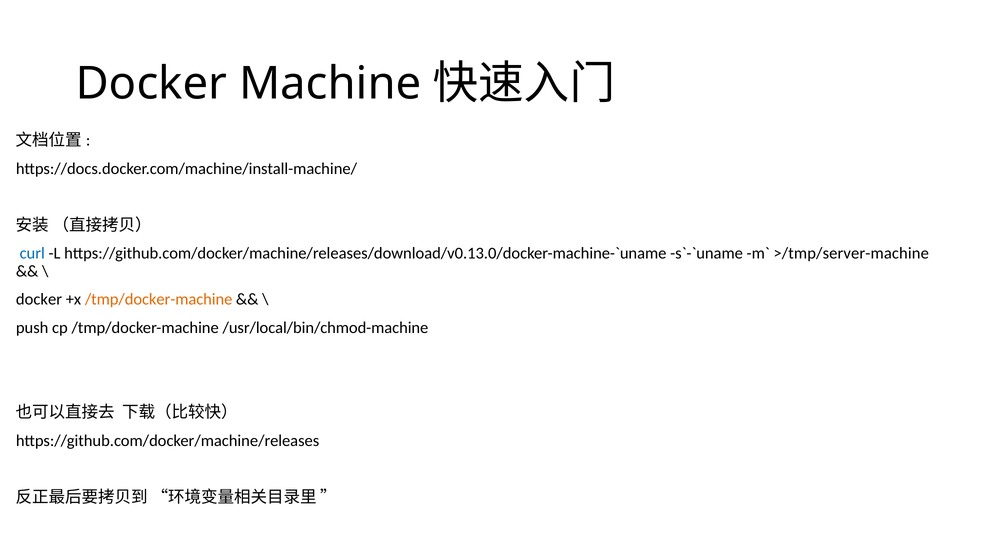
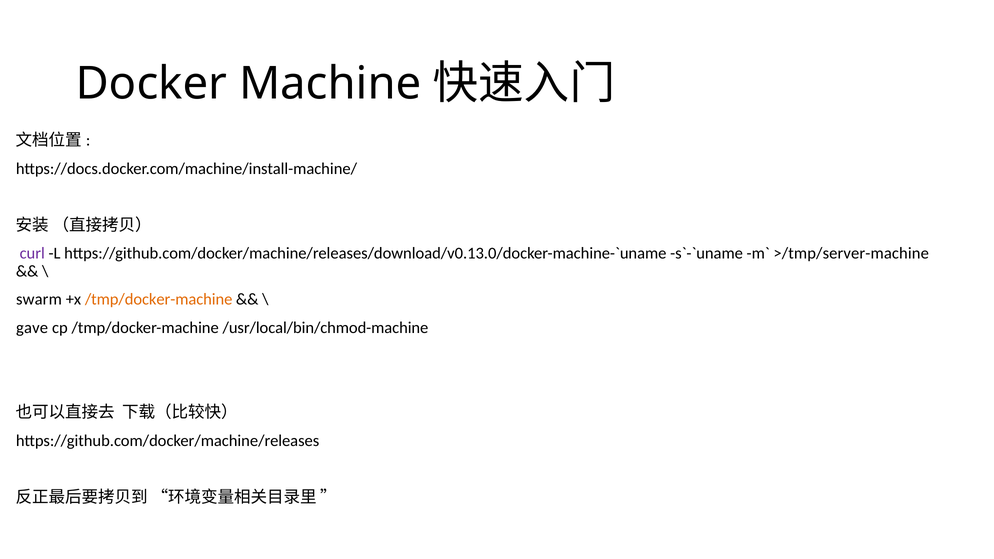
curl colour: blue -> purple (32, 253)
docker: docker -> swarm (39, 300)
push: push -> gave (32, 328)
